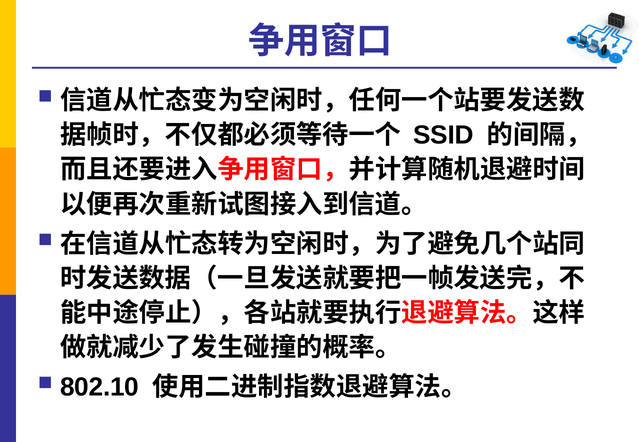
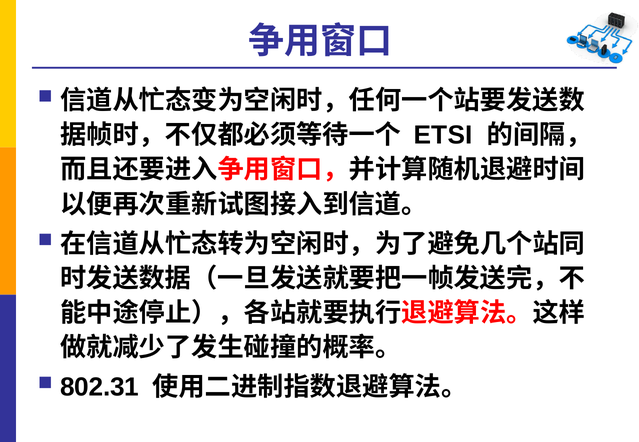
SSID: SSID -> ETSI (443, 135)
802.10: 802.10 -> 802.31 (100, 387)
